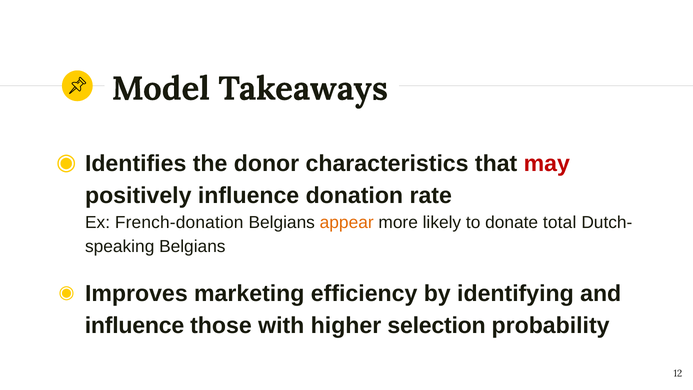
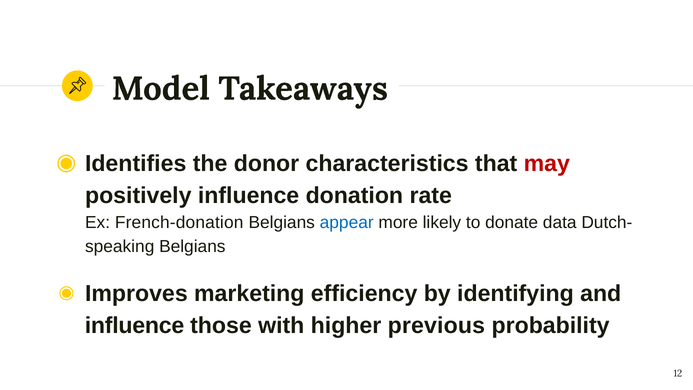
appear colour: orange -> blue (347, 222)
total: total -> data (560, 222)
selection: selection -> previous (436, 326)
